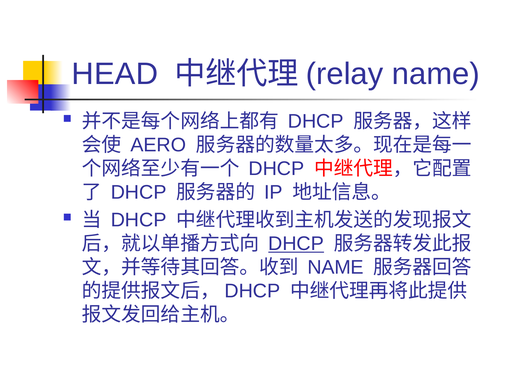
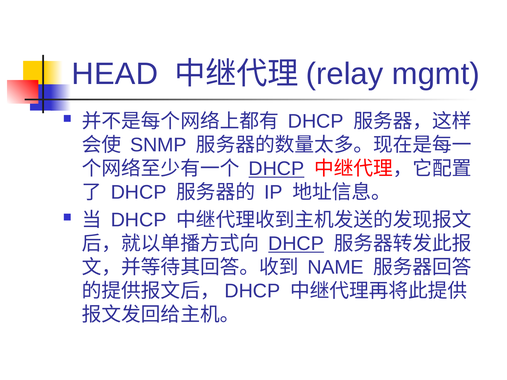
name: name -> mgmt (436, 74)
AERO: AERO -> SNMP (158, 145)
DHCP underline: none -> present (276, 169)
